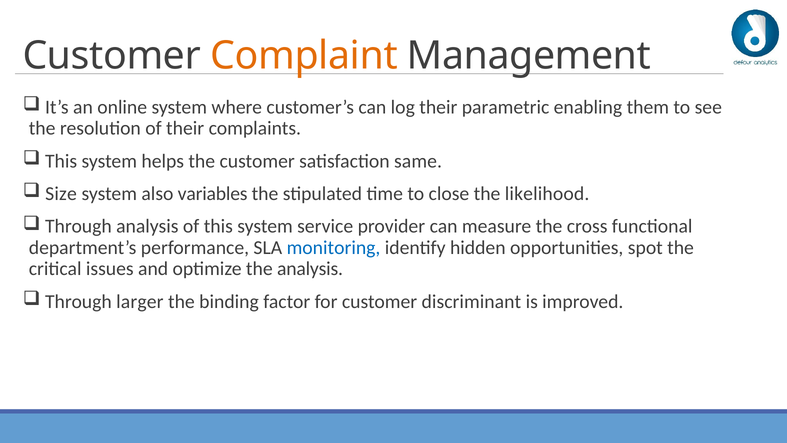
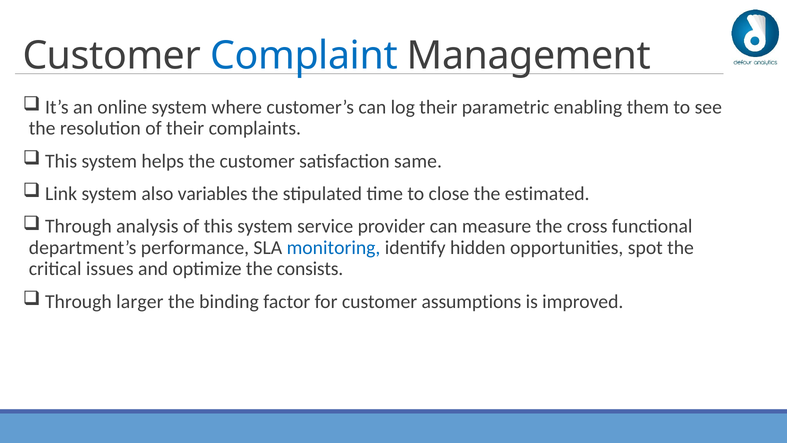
Complaint colour: orange -> blue (304, 56)
Size: Size -> Link (61, 194)
likelihood: likelihood -> estimated (547, 194)
the analysis: analysis -> consists (310, 269)
discriminant: discriminant -> assumptions (471, 302)
